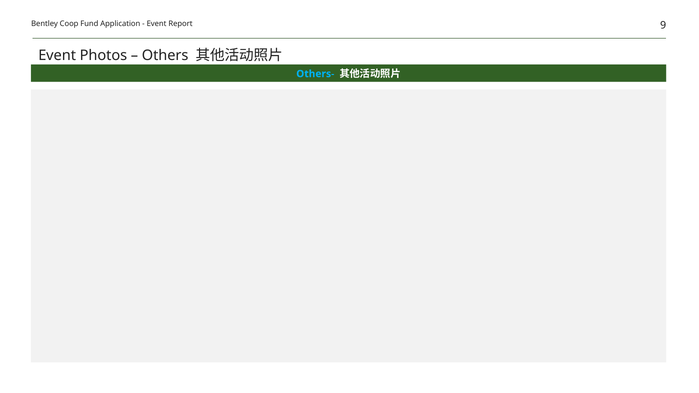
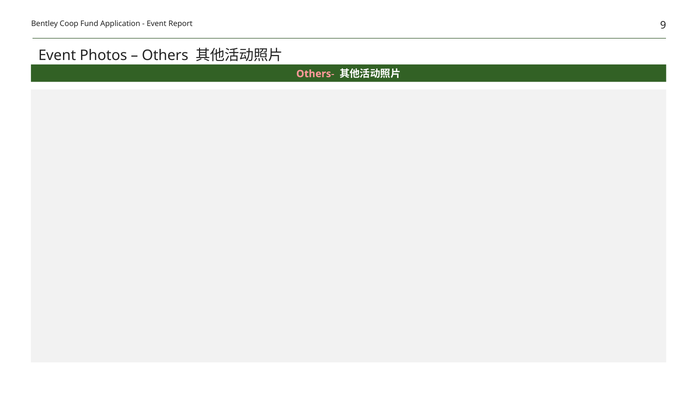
Others- colour: light blue -> pink (315, 74)
